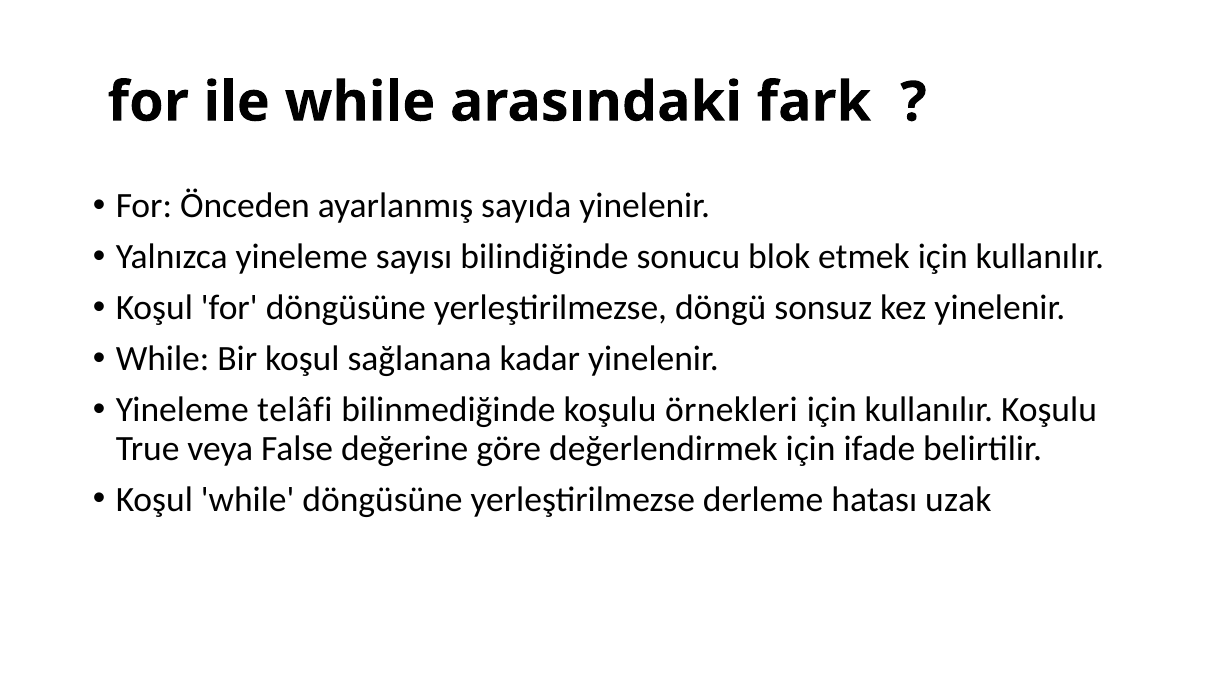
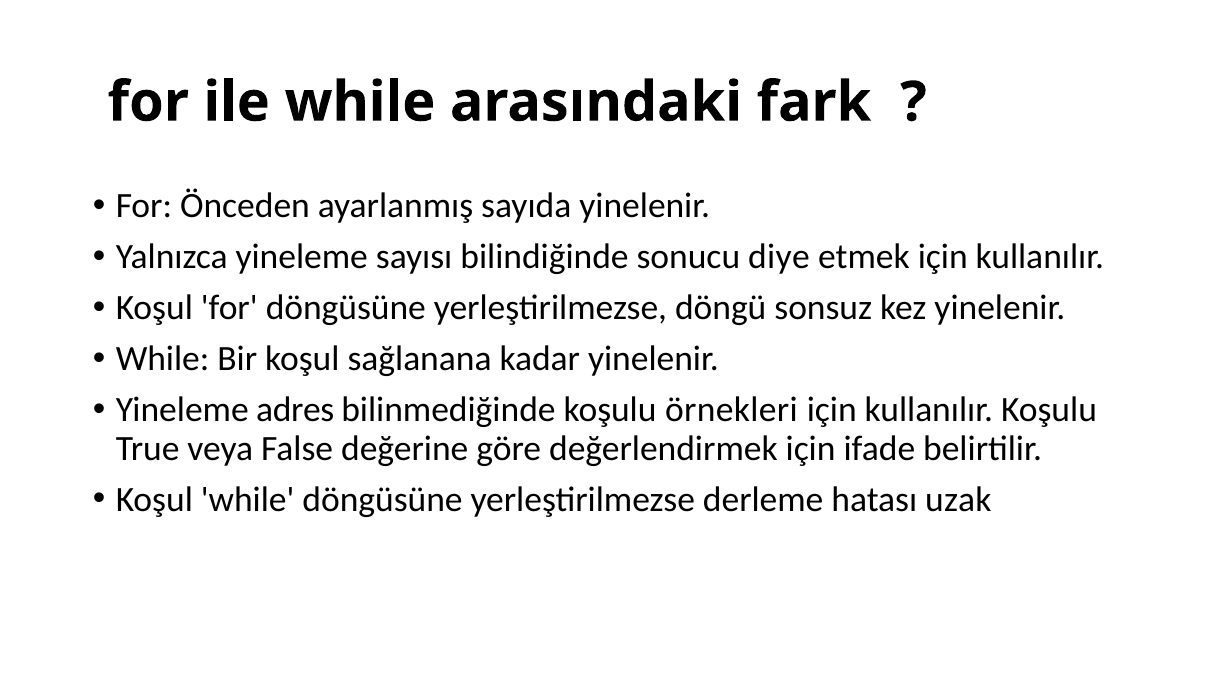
blok: blok -> diye (779, 257)
telâfi: telâfi -> adres (295, 411)
